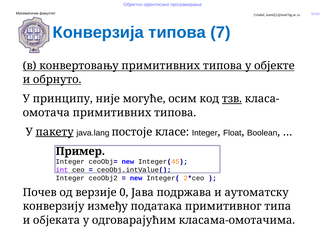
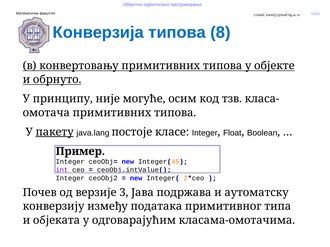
7: 7 -> 8 (220, 32)
тзв underline: present -> none (232, 99)
0: 0 -> 3 (124, 193)
